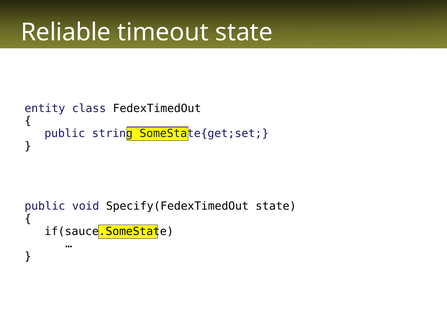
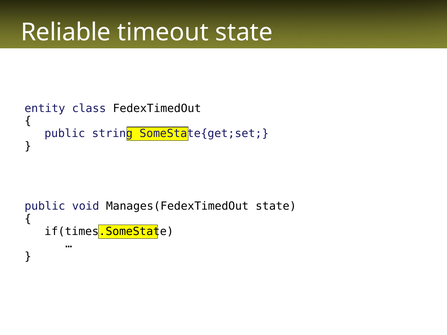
Specify(FedexTimedOut: Specify(FedexTimedOut -> Manages(FedexTimedOut (177, 206)
if(sauce.SomeState: if(sauce.SomeState -> if(times.SomeState (109, 231)
